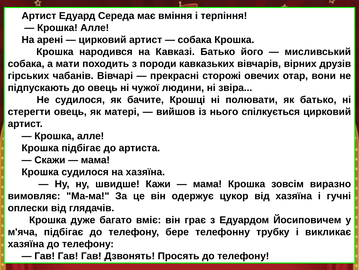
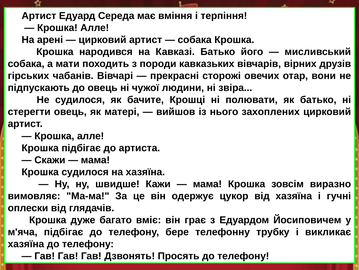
спілкується: спілкується -> захоплених (271, 112)
